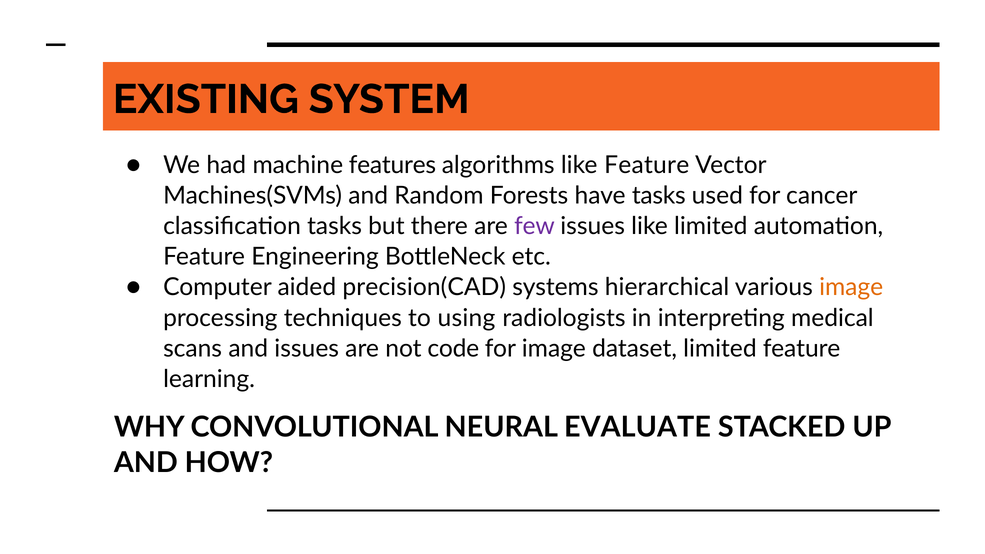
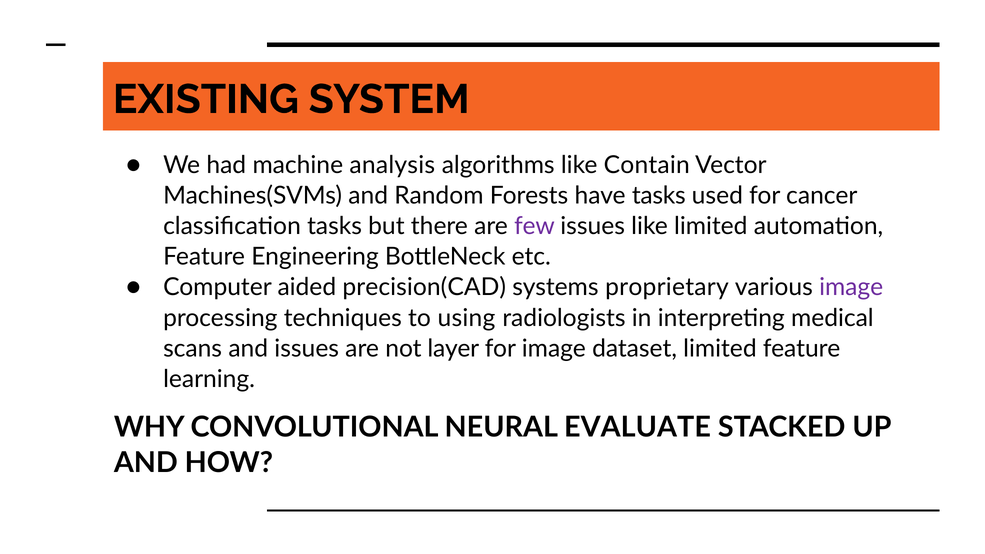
features: features -> analysis (392, 165)
like Feature: Feature -> Contain (647, 165)
hierarchical: hierarchical -> proprietary (667, 287)
image colour: orange -> purple (851, 287)
code: code -> layer (453, 349)
